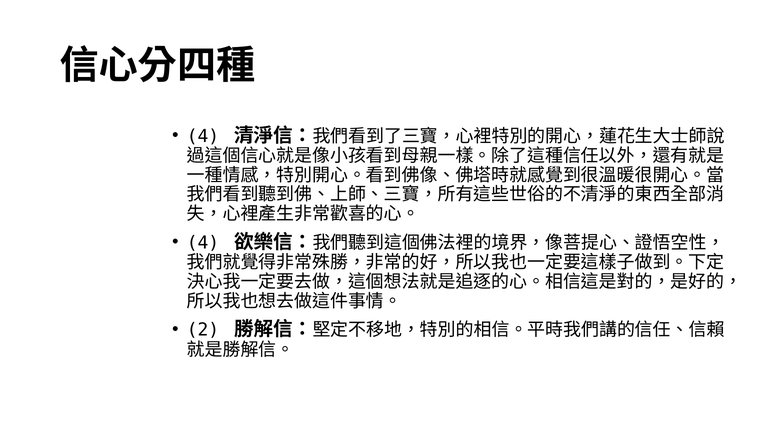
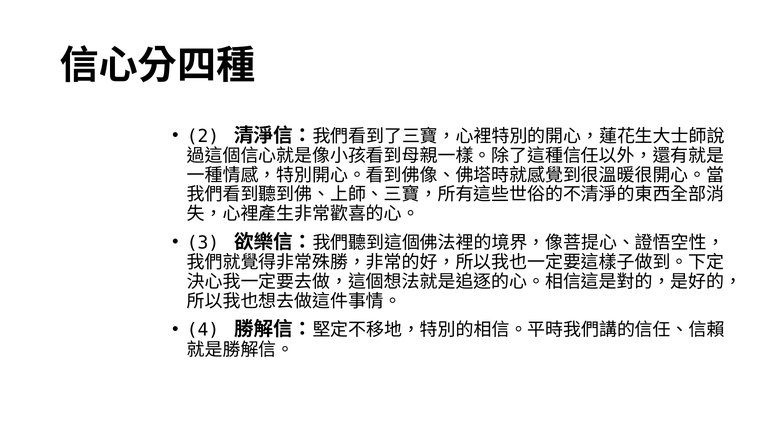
4: 4 -> 2 (203, 136)
4: 4 -> 3 (203, 243)
2: 2 -> 4 (203, 330)
